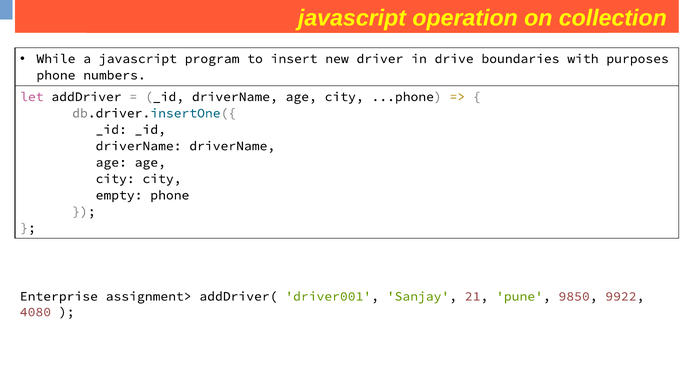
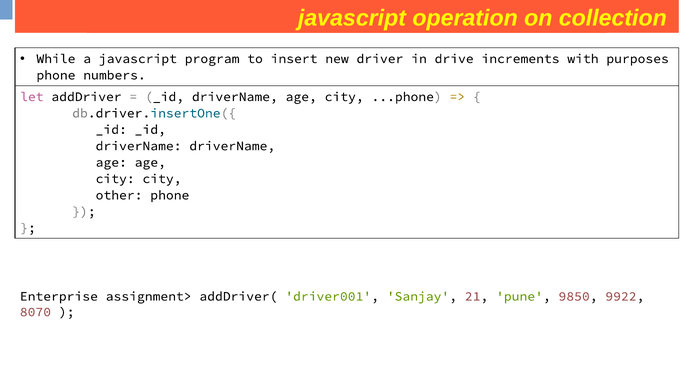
boundaries: boundaries -> increments (520, 59)
empty: empty -> other (119, 195)
4080: 4080 -> 8070 (35, 312)
